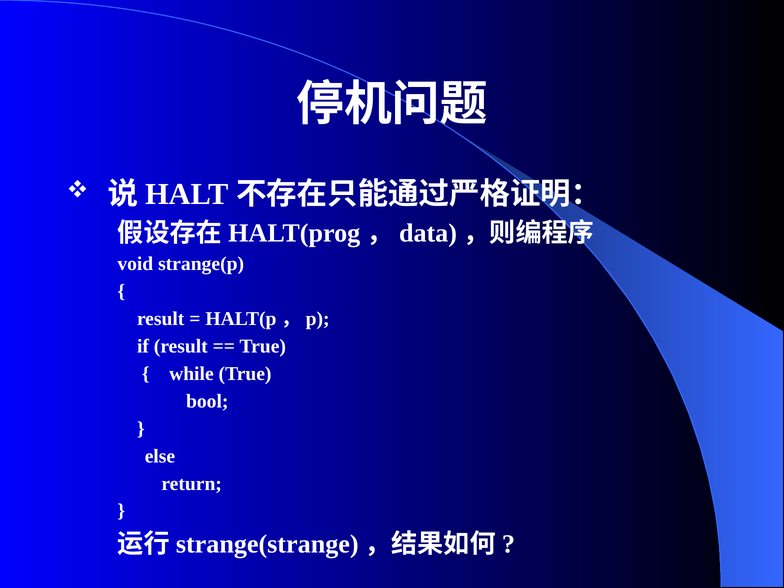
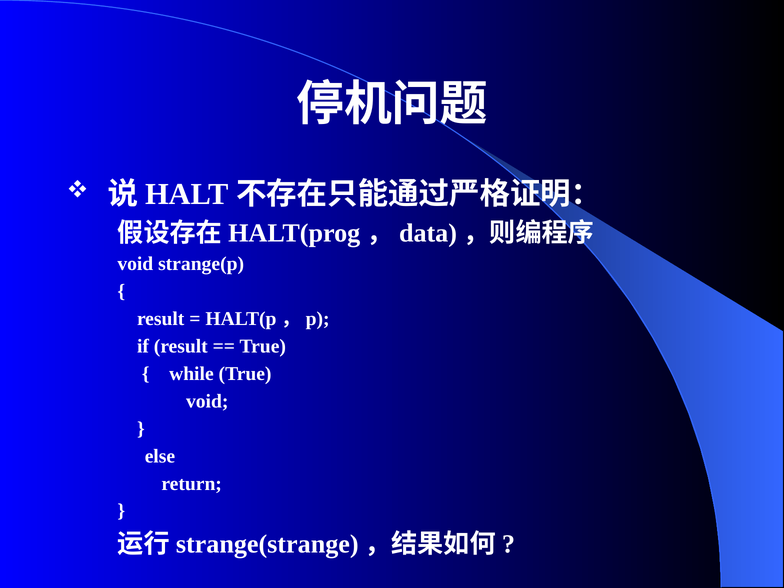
bool: bool -> void (207, 401)
